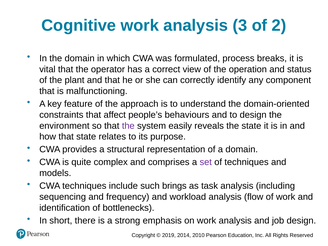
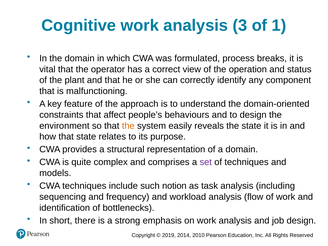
2: 2 -> 1 (279, 25)
the colour: purple -> orange (128, 126)
brings: brings -> notion (174, 186)
